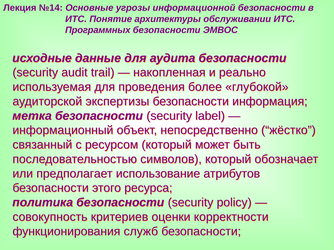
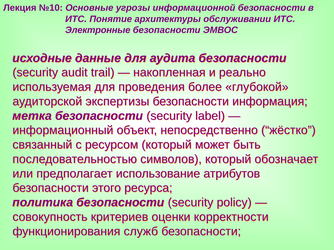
№14: №14 -> №10 (51, 8)
Программных: Программных -> Электронные (98, 30)
